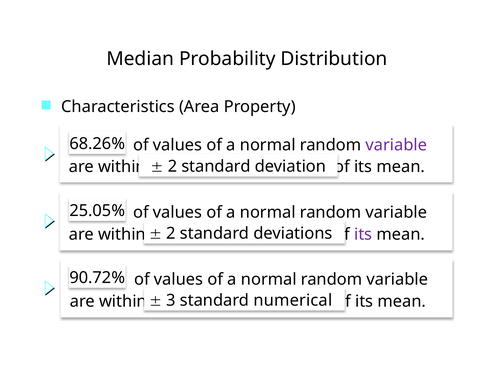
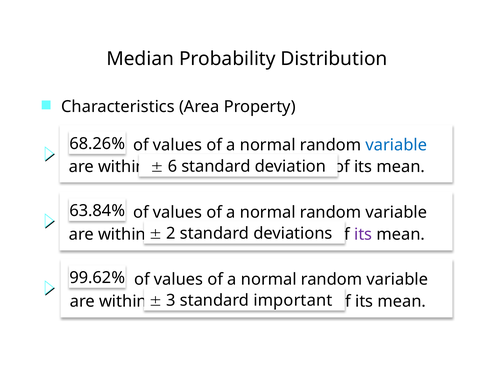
variable colour: purple -> blue (396, 145)
2: 2 -> 6 (172, 166)
25.05%: 25.05% -> 63.84% (97, 210)
90.72%: 90.72% -> 99.62% (97, 277)
numerical: numerical -> important (293, 300)
